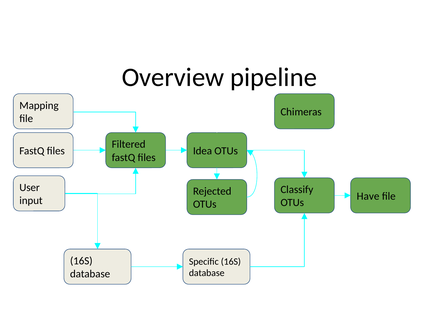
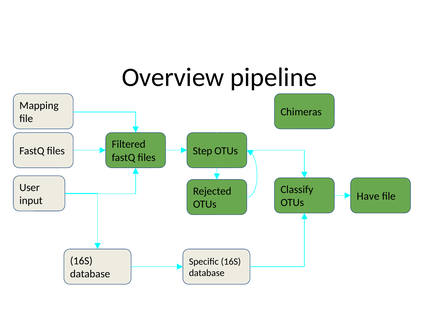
Idea: Idea -> Step (203, 151)
